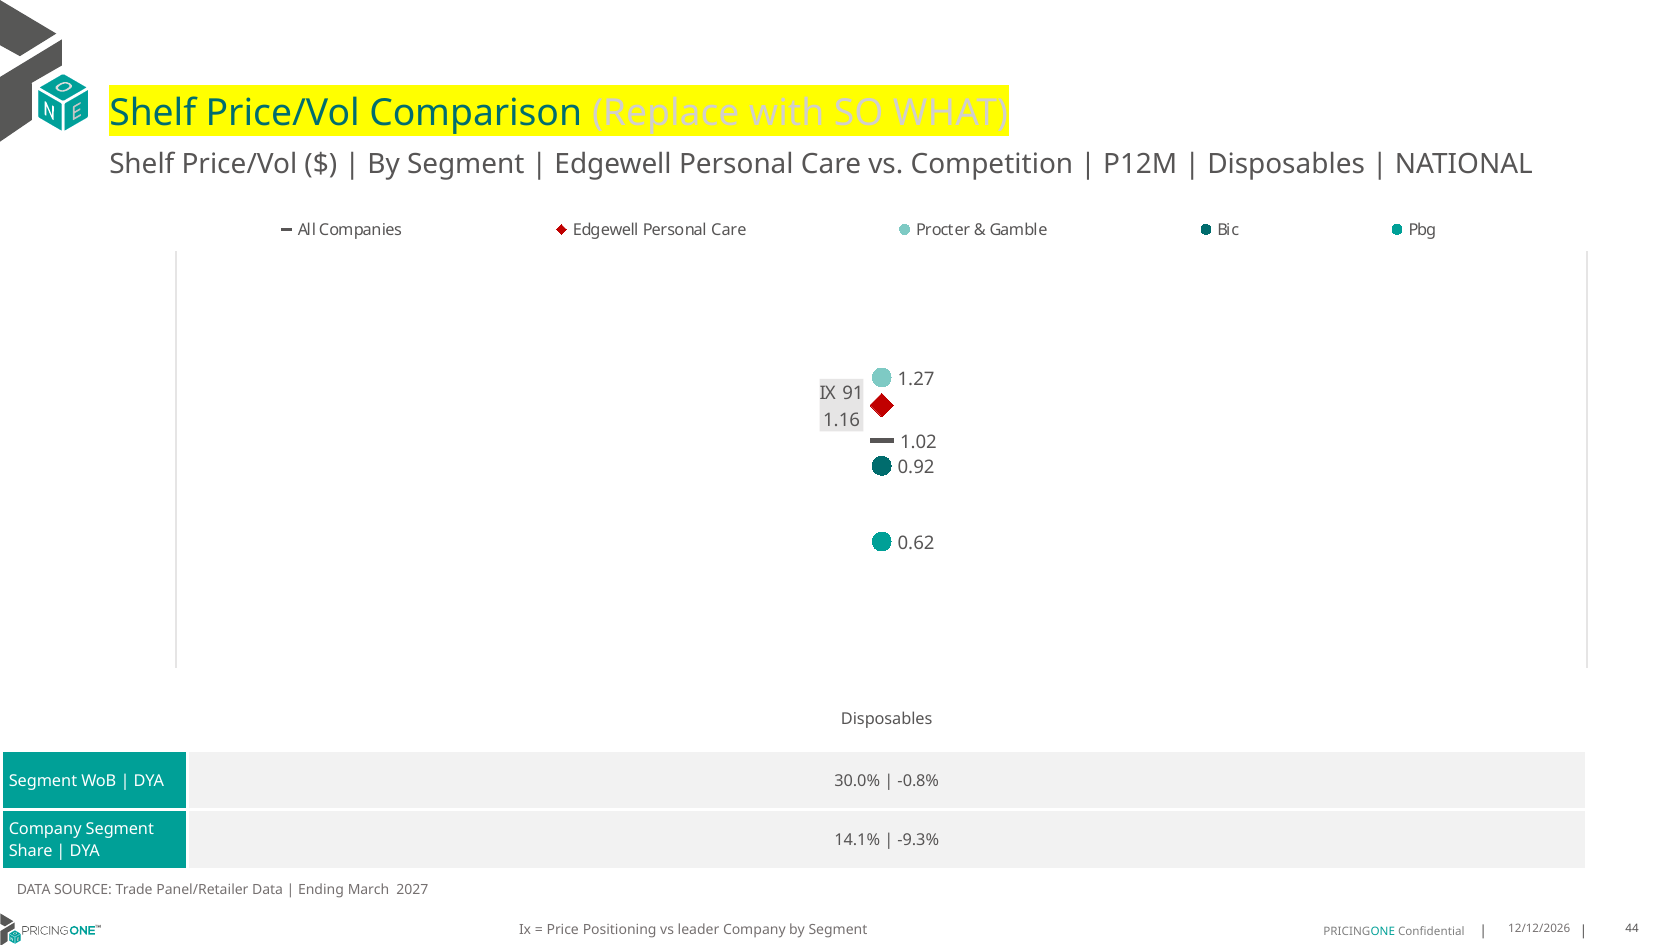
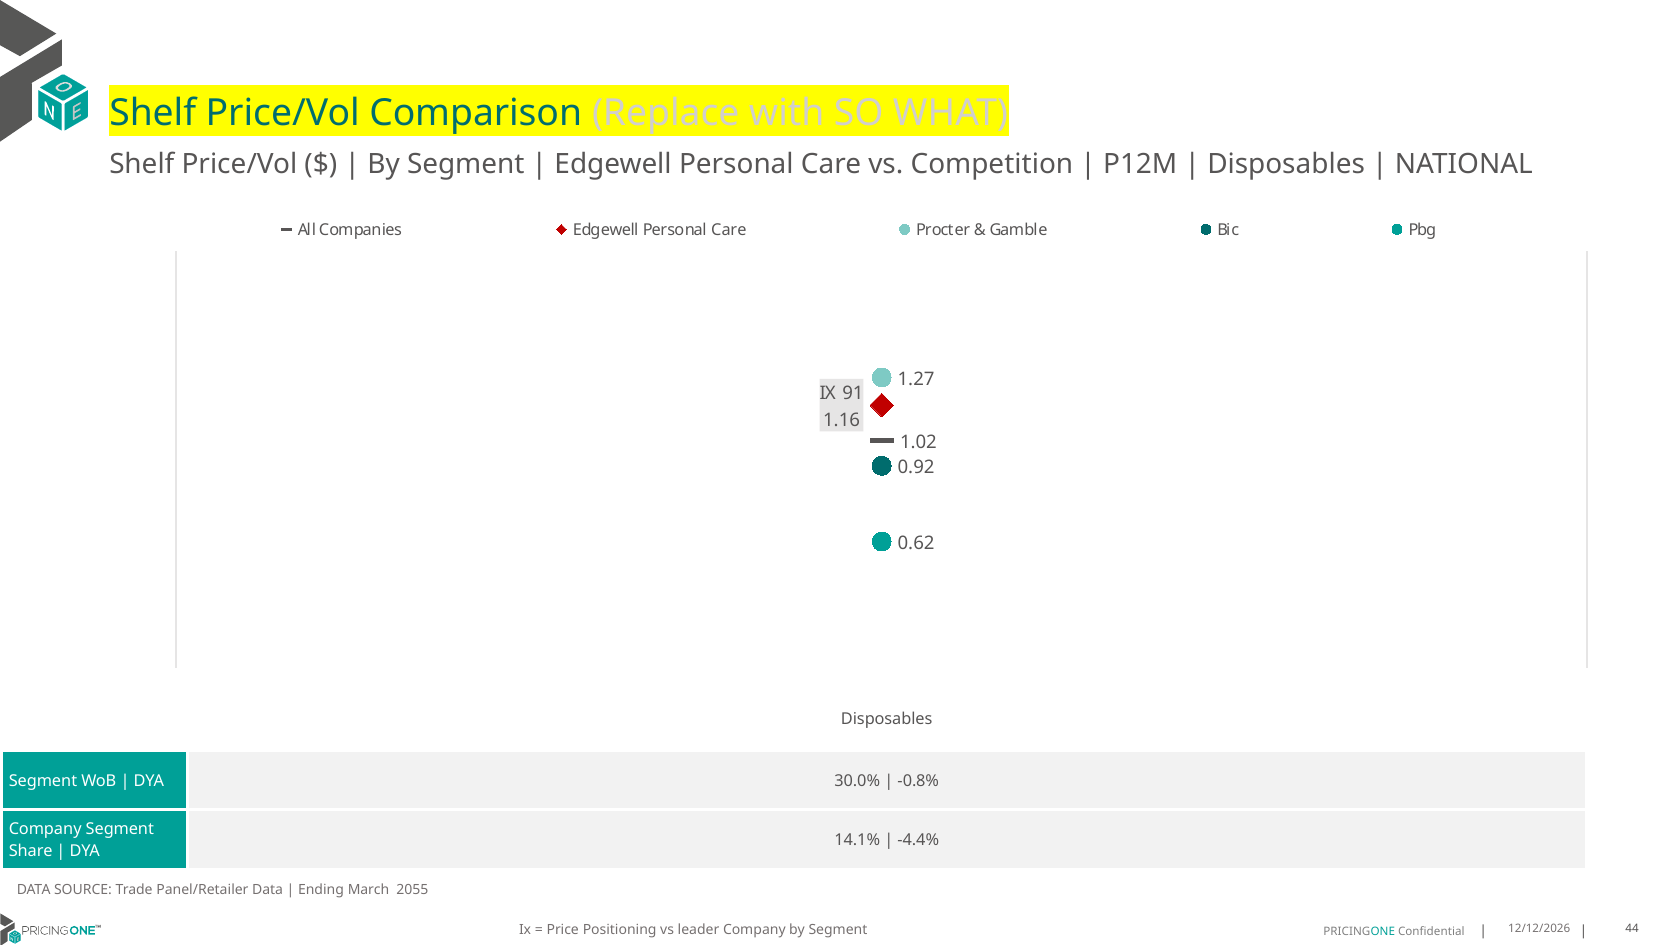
-9.3%: -9.3% -> -4.4% (918, 841)
2027: 2027 -> 2055 (412, 890)
